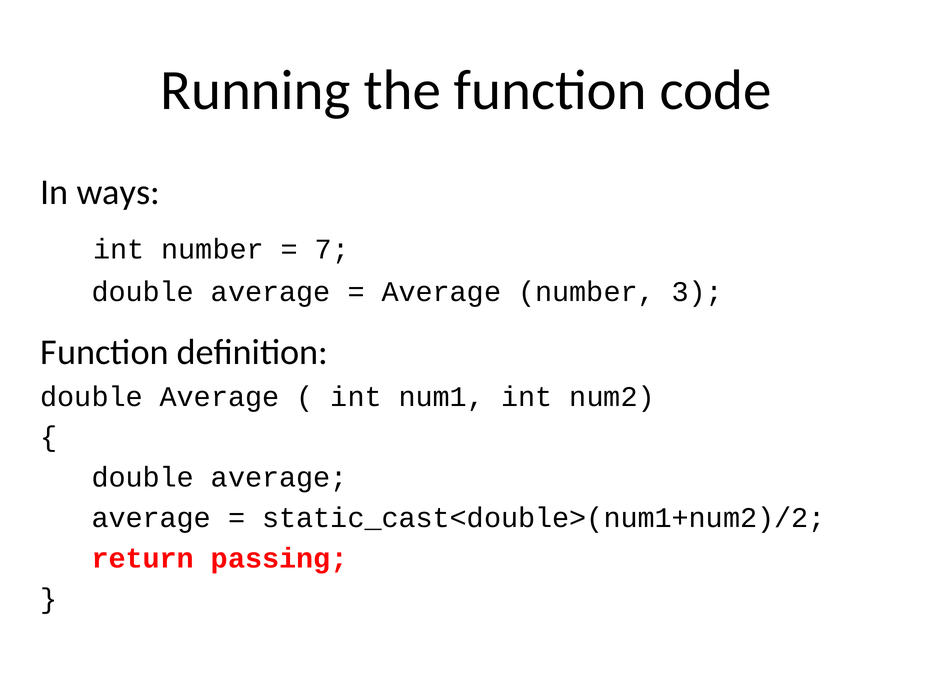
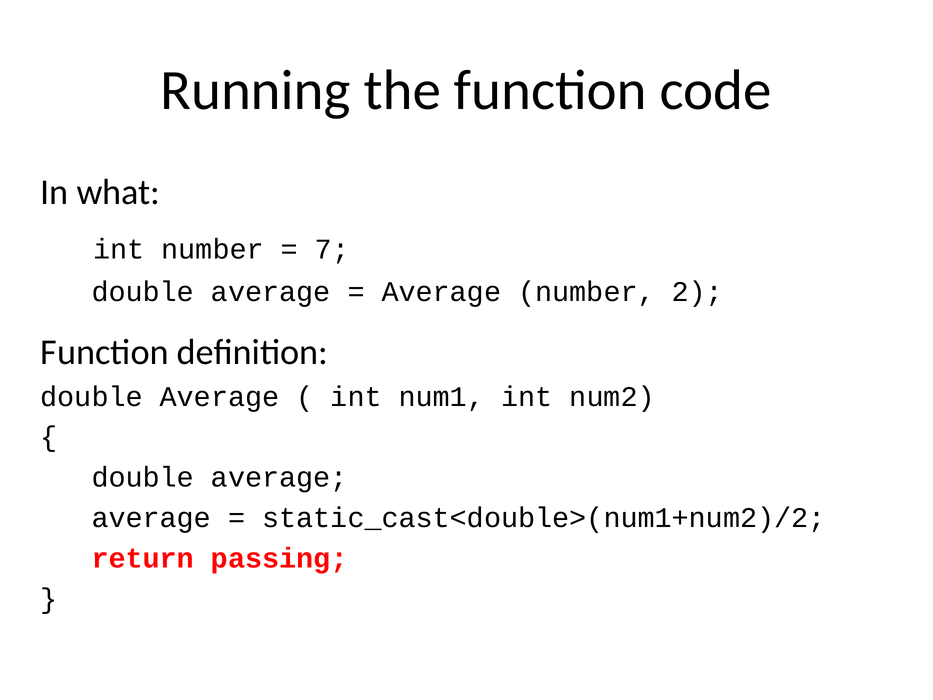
ways: ways -> what (118, 192)
3: 3 -> 2 (697, 292)
